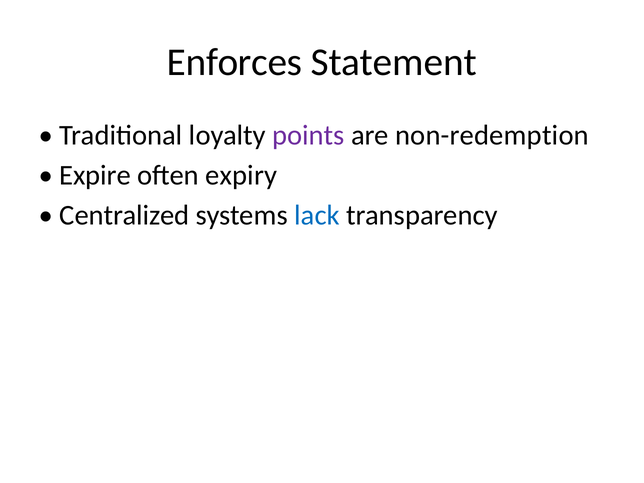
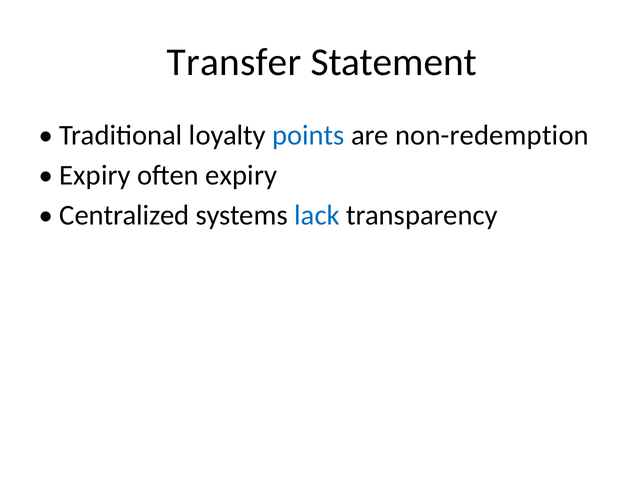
Enforces: Enforces -> Transfer (234, 62)
points colour: purple -> blue (309, 135)
Expire: Expire -> Expiry (95, 175)
